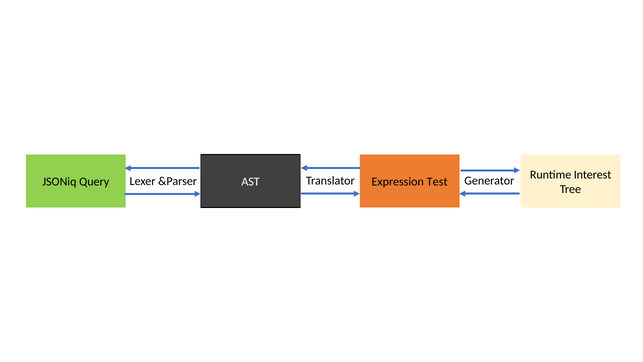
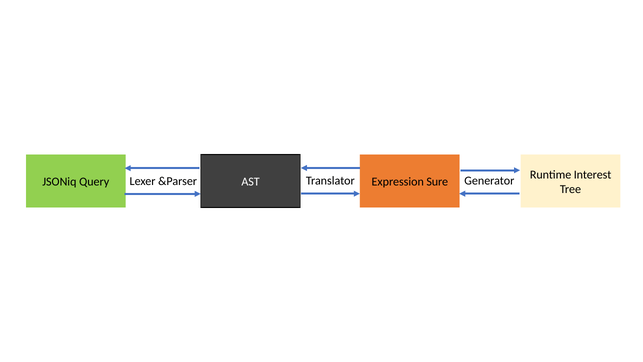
Test: Test -> Sure (437, 182)
